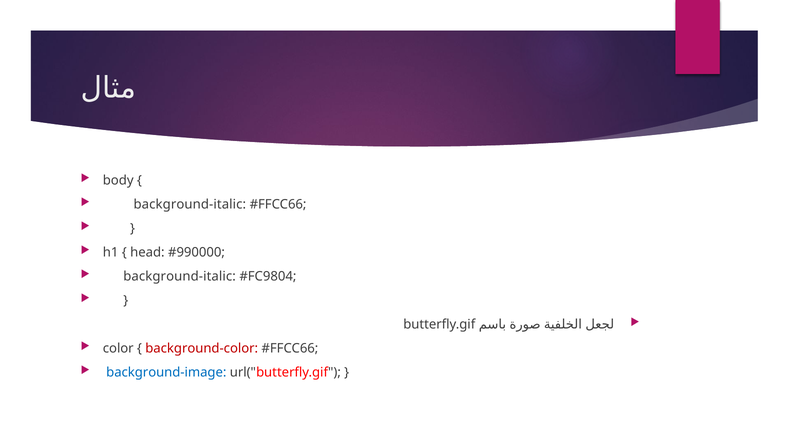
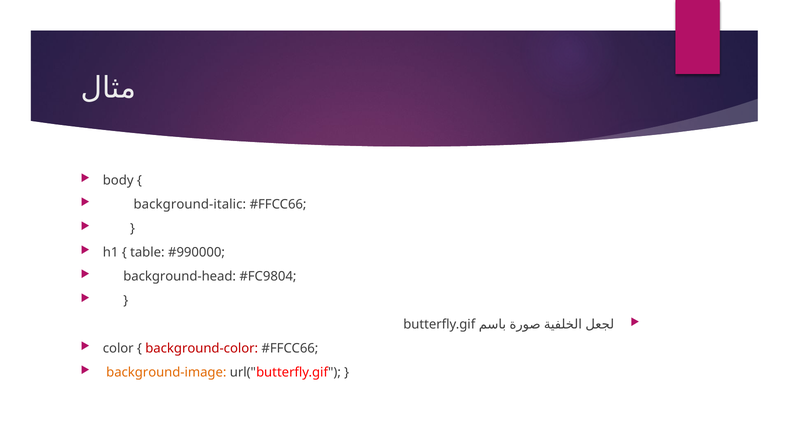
head: head -> table (147, 252)
background-italic: background-italic -> background-head (180, 276)
background-image colour: blue -> orange (166, 372)
